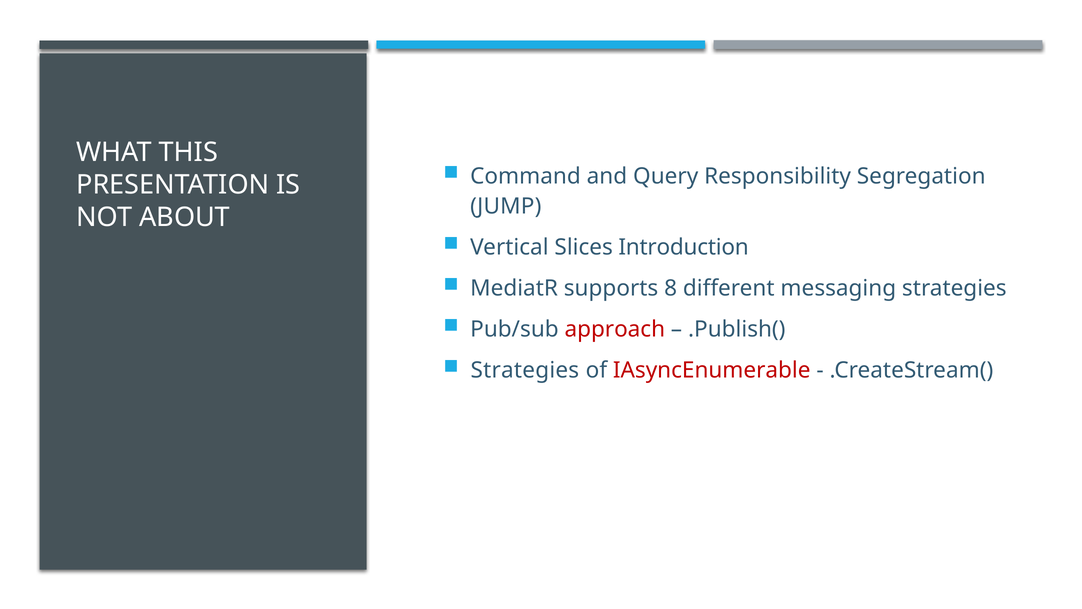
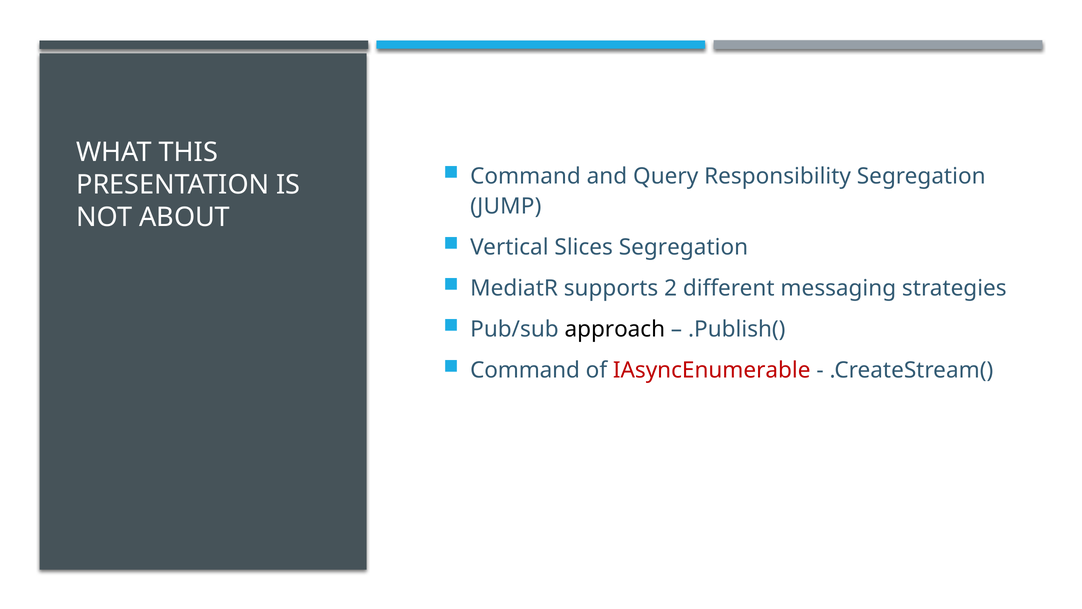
Slices Introduction: Introduction -> Segregation (683, 247)
8: 8 -> 2 (671, 288)
approach colour: red -> black (615, 329)
Strategies: Strategies -> Command (525, 370)
